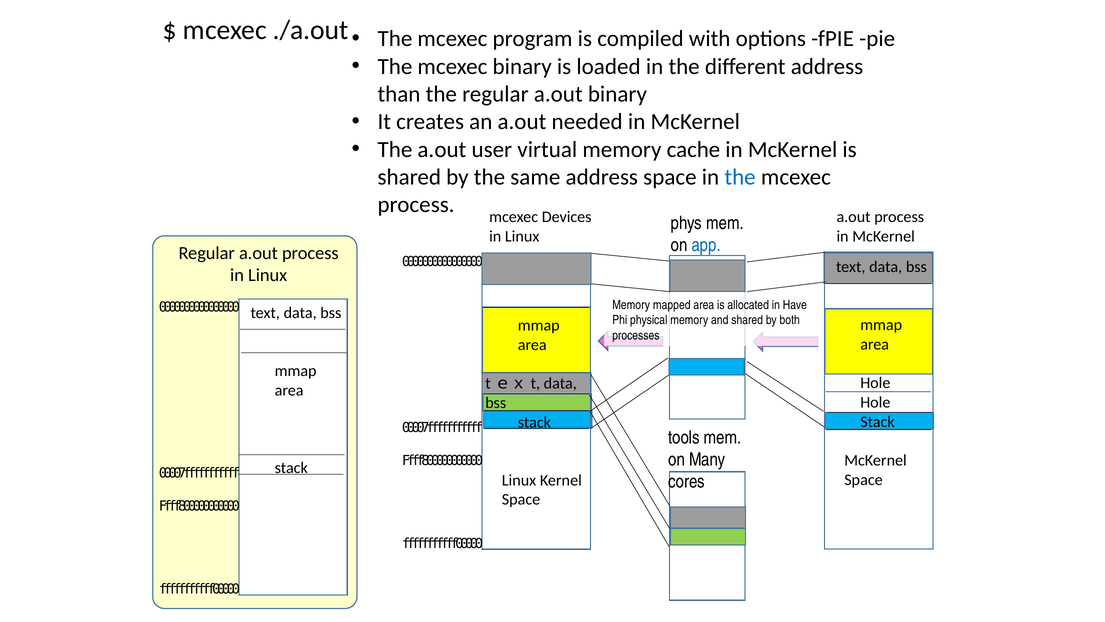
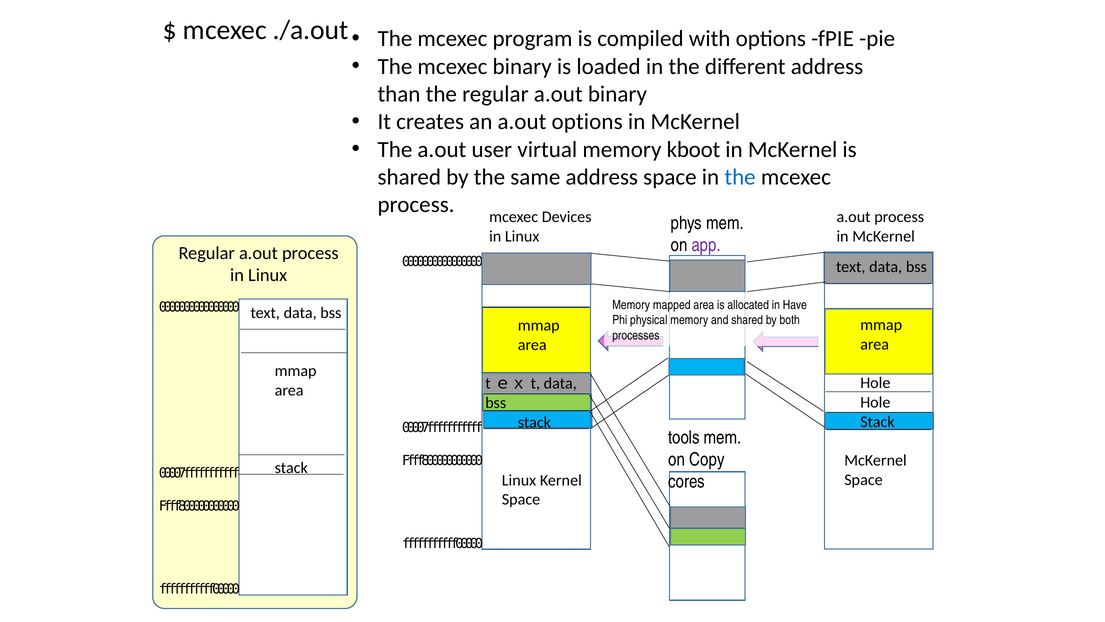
a.out needed: needed -> options (587, 122)
cache: cache -> kboot (693, 149)
app colour: blue -> purple (706, 245)
Many: Many -> Copy (707, 459)
